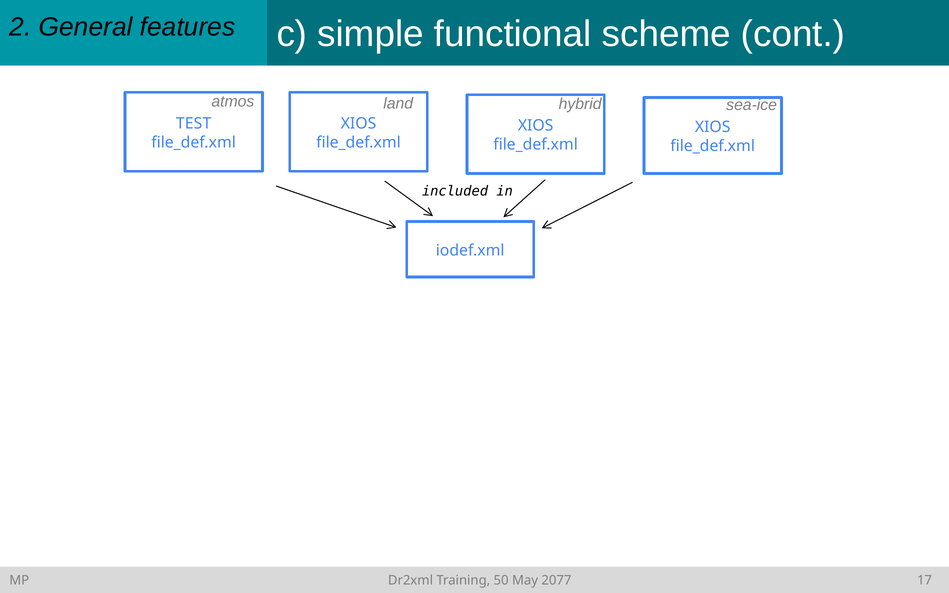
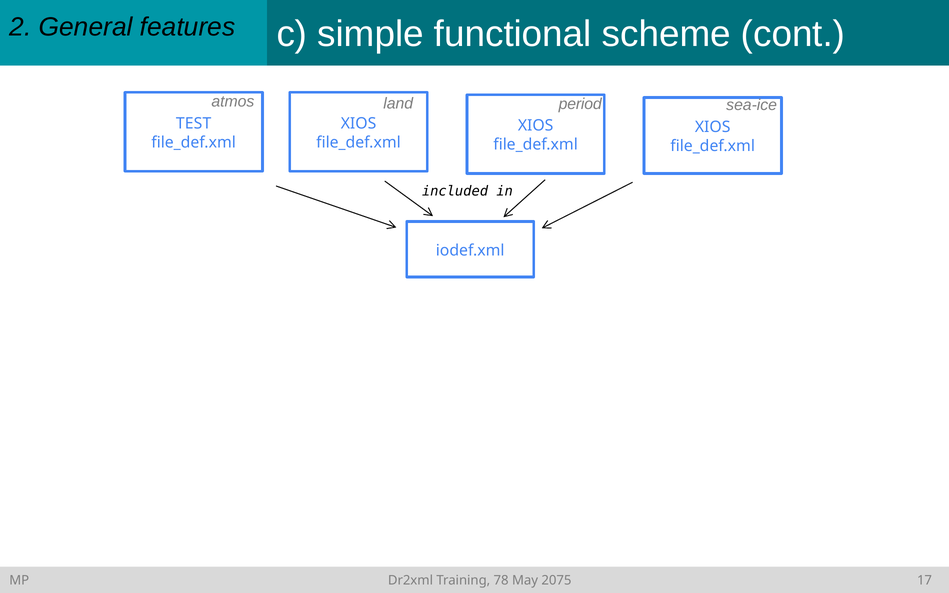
hybrid: hybrid -> period (580, 104)
50: 50 -> 78 (501, 580)
2077: 2077 -> 2075 (556, 580)
